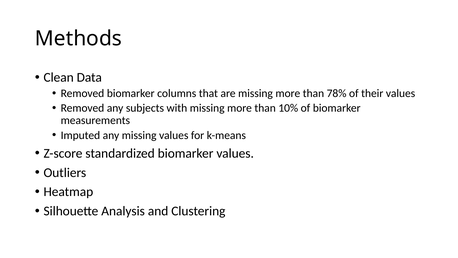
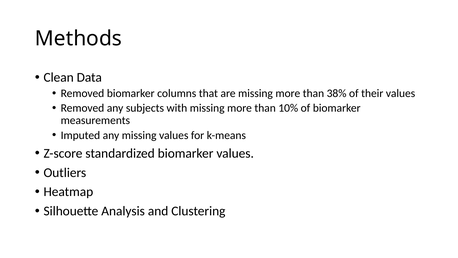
78%: 78% -> 38% (337, 93)
